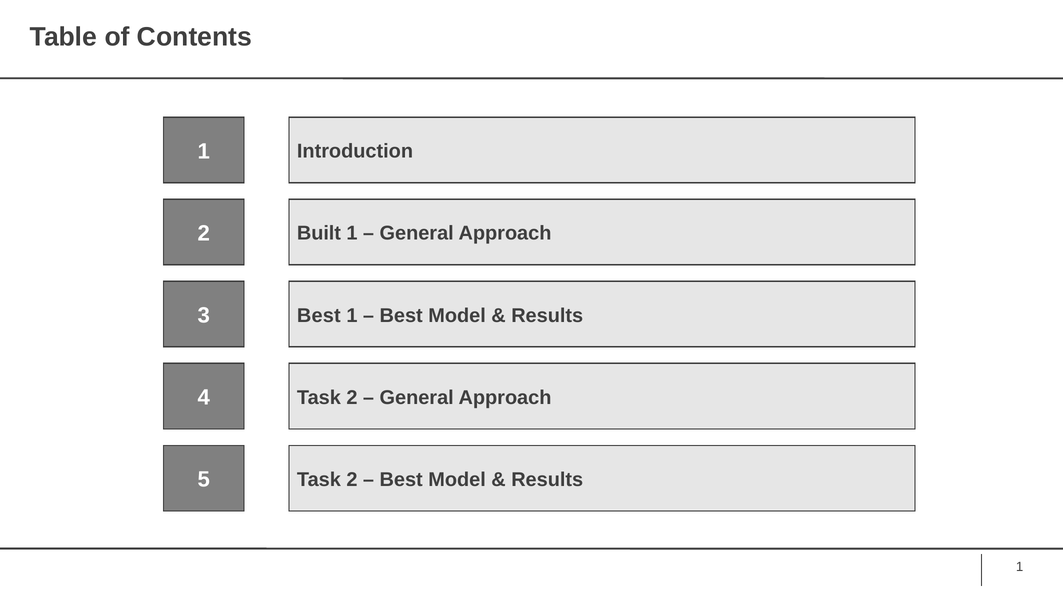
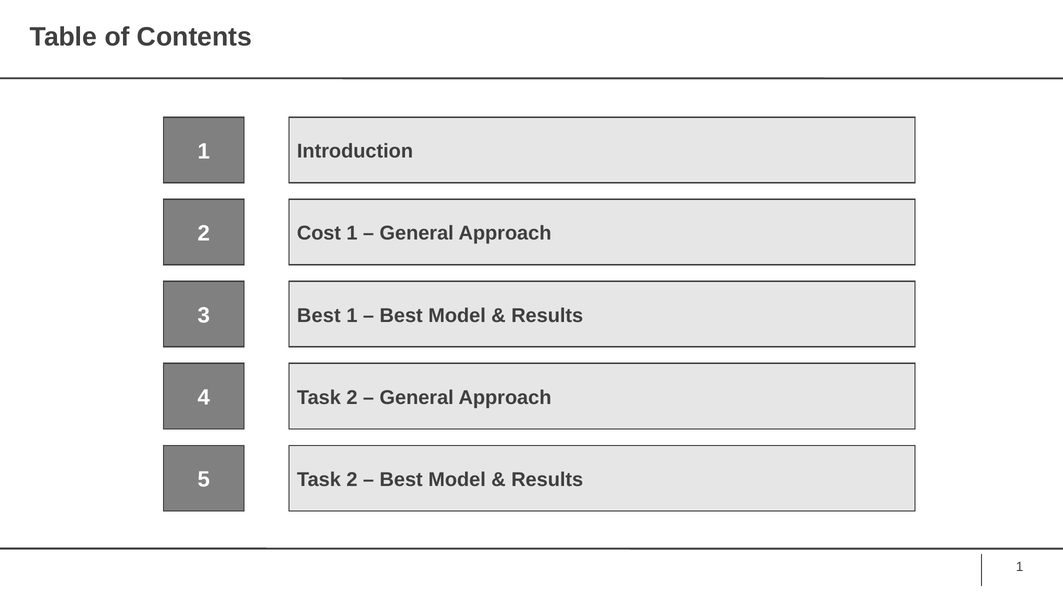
Built: Built -> Cost (319, 233)
